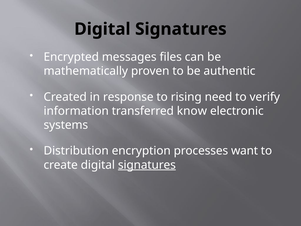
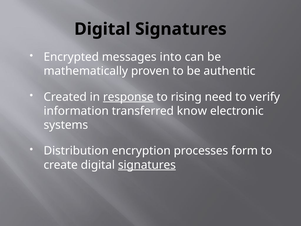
files: files -> into (171, 57)
response underline: none -> present (128, 97)
want: want -> form (245, 151)
